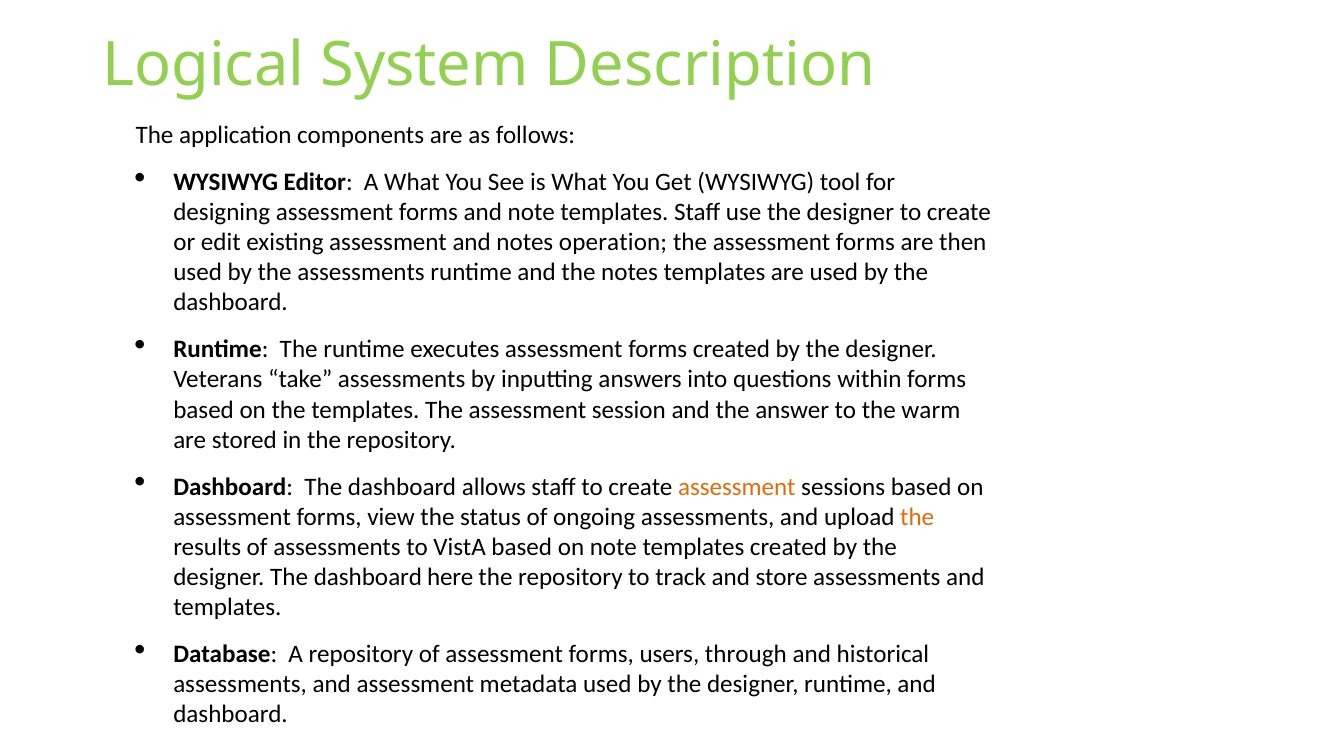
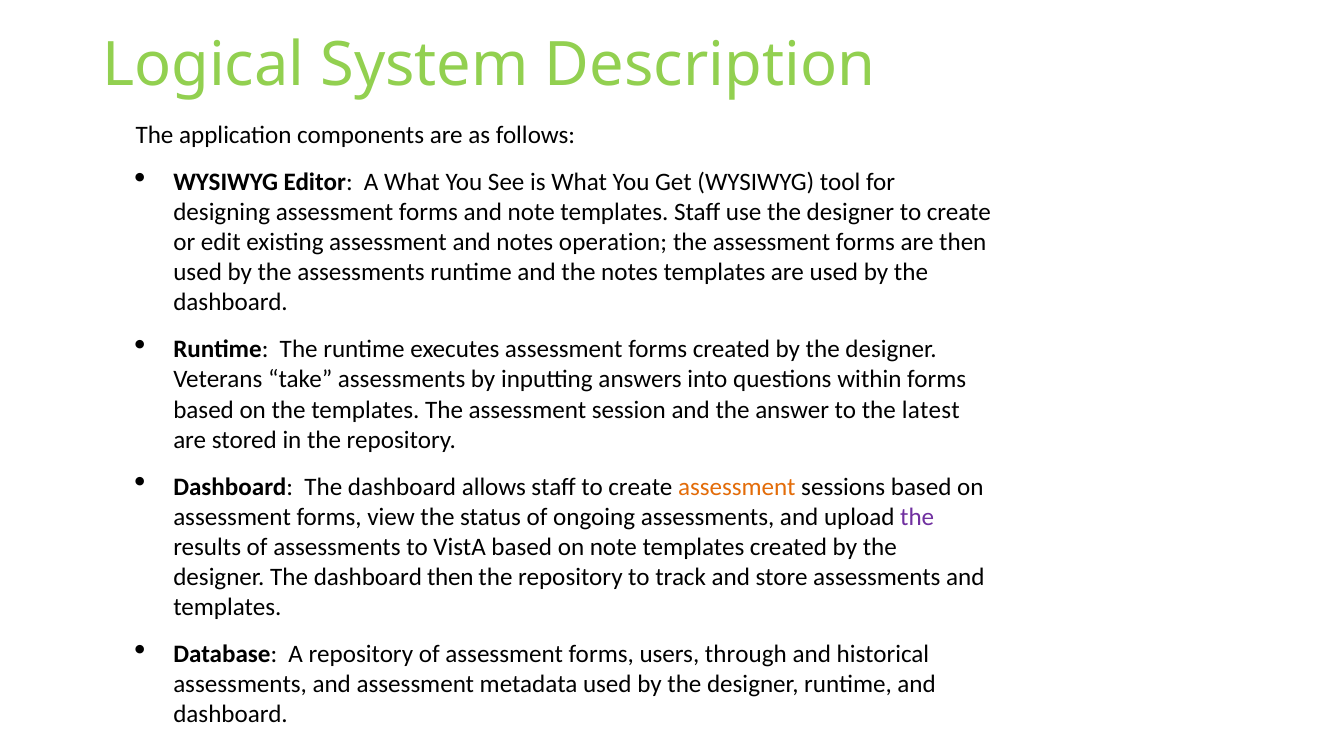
warm: warm -> latest (931, 410)
the colour: orange -> purple (917, 517)
dashboard here: here -> then (450, 577)
